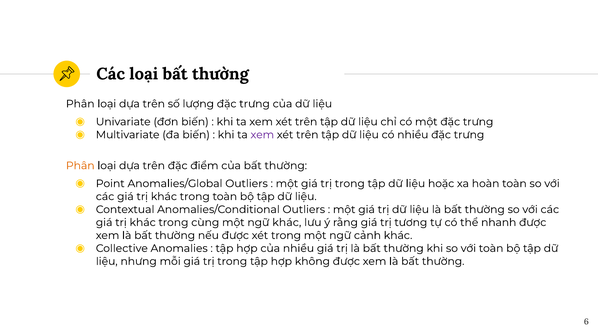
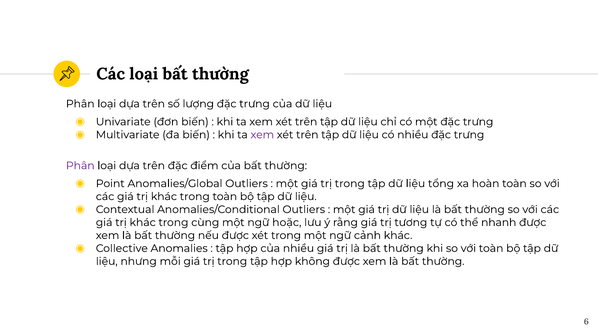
Phân colour: orange -> purple (80, 166)
hoặc: hoặc -> tổng (441, 184)
ngữ khác: khác -> hoặc (287, 223)
